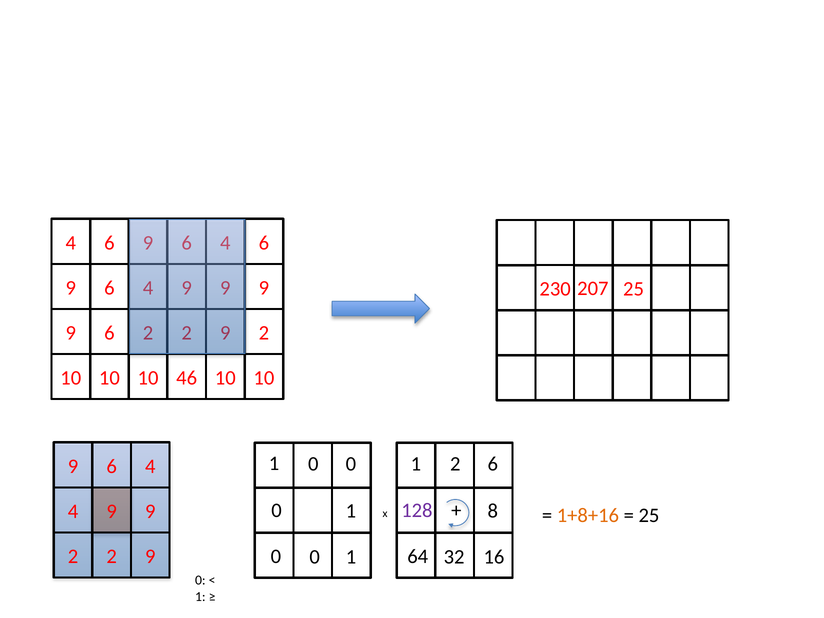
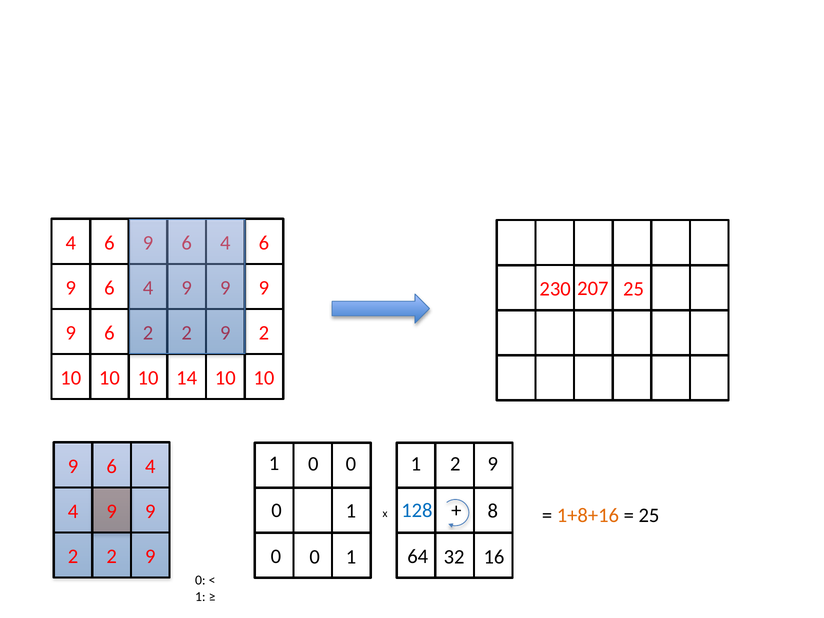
46: 46 -> 14 (187, 378)
1 2 6: 6 -> 9 (493, 464)
128 colour: purple -> blue (417, 510)
